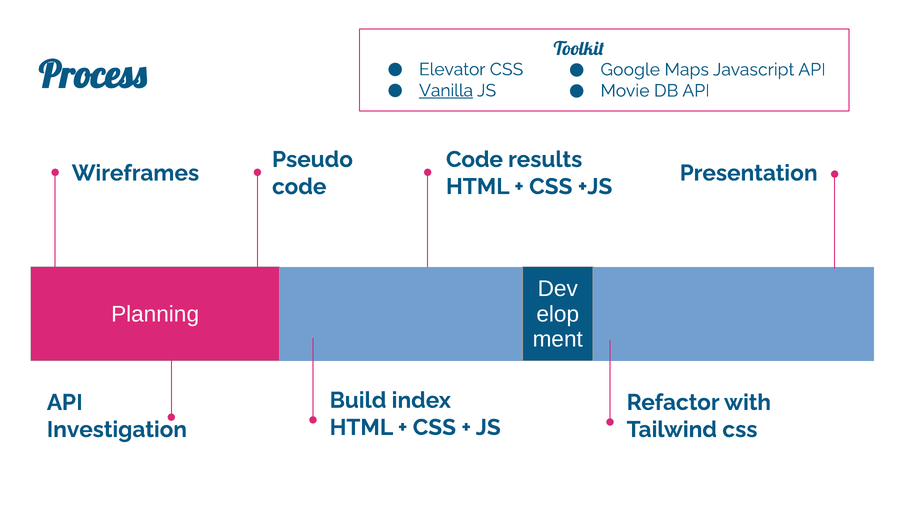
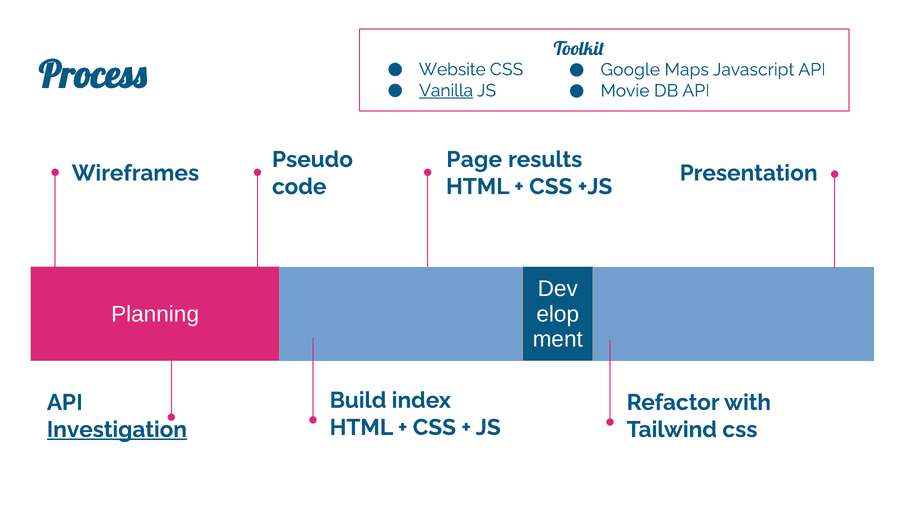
Elevator: Elevator -> Website (452, 69)
Code: Code -> Page (474, 160)
Investigation underline: none -> present (117, 430)
